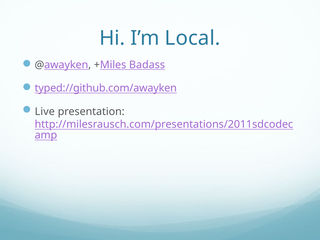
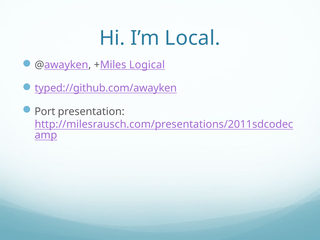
Badass: Badass -> Logical (147, 65)
Live: Live -> Port (45, 112)
